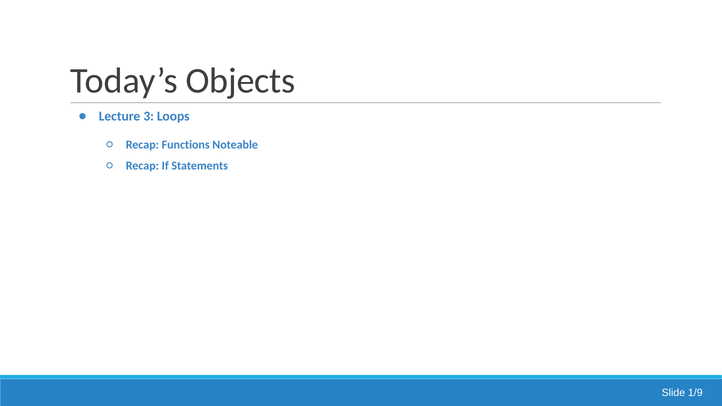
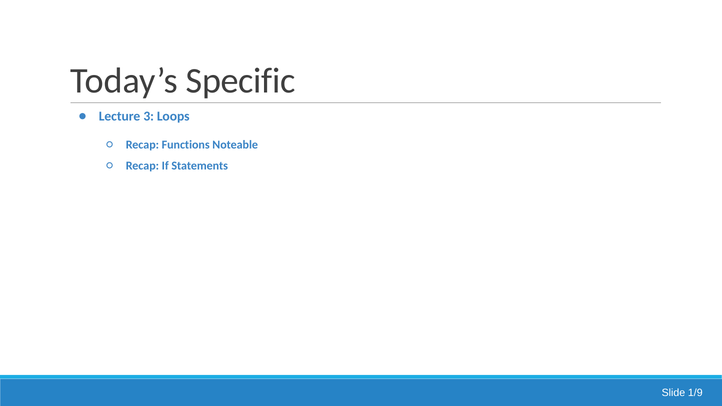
Objects: Objects -> Specific (241, 81)
